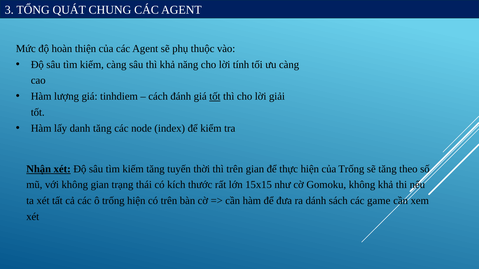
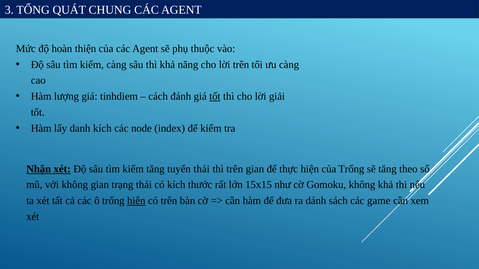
lời tính: tính -> trên (241, 65)
danh tăng: tăng -> kích (102, 128)
tuyến thời: thời -> thái (202, 169)
hiện underline: none -> present (136, 201)
